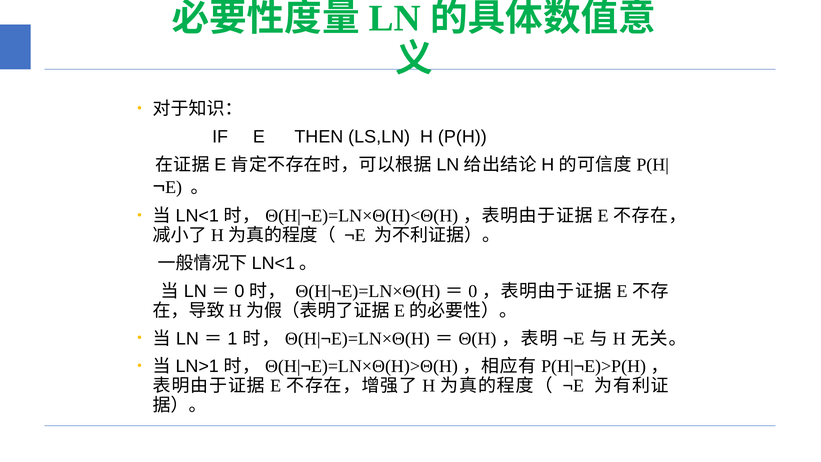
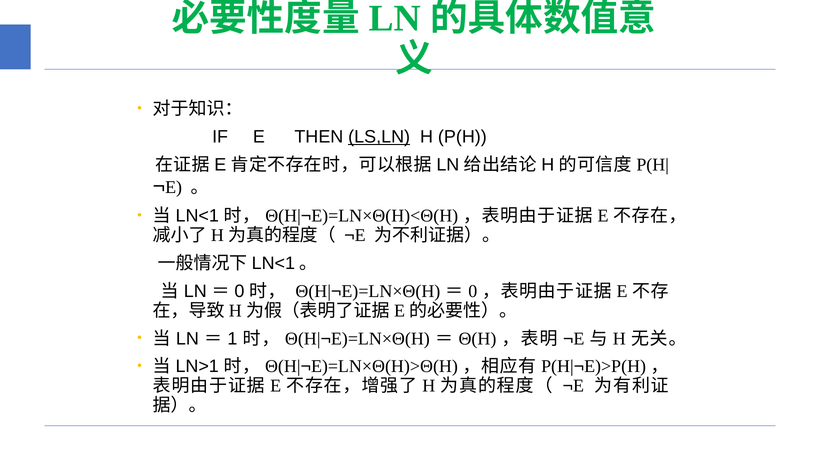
LS,LN underline: none -> present (379, 137)
